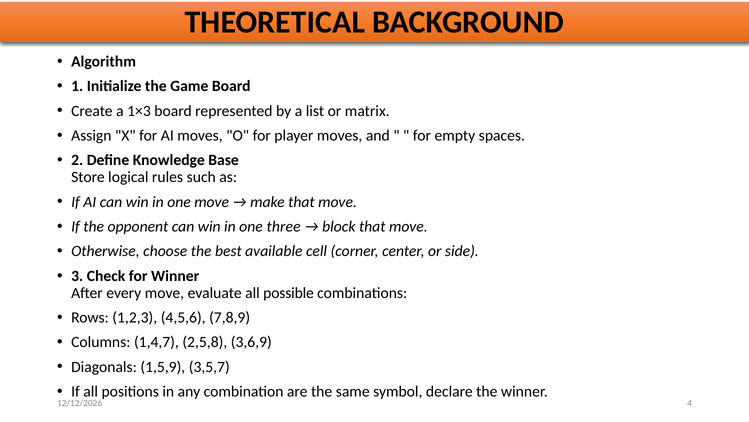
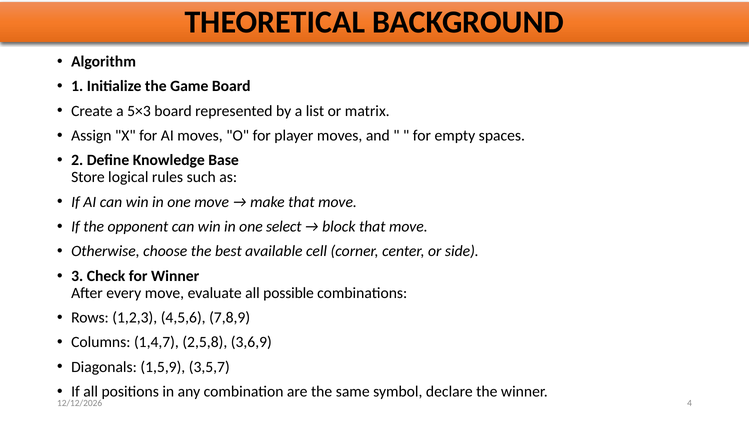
1×3: 1×3 -> 5×3 (139, 111)
three: three -> select (284, 226)
